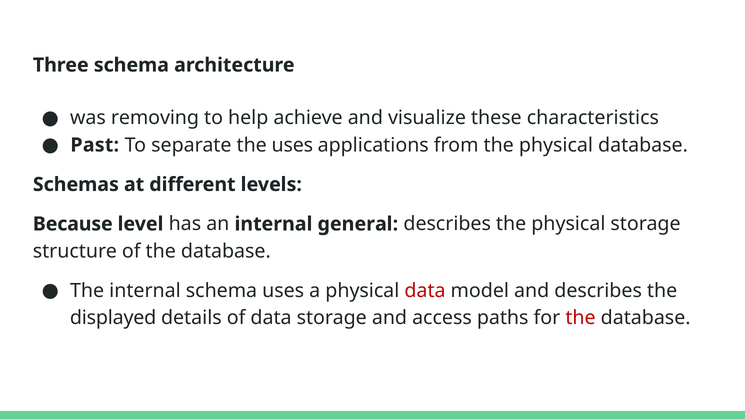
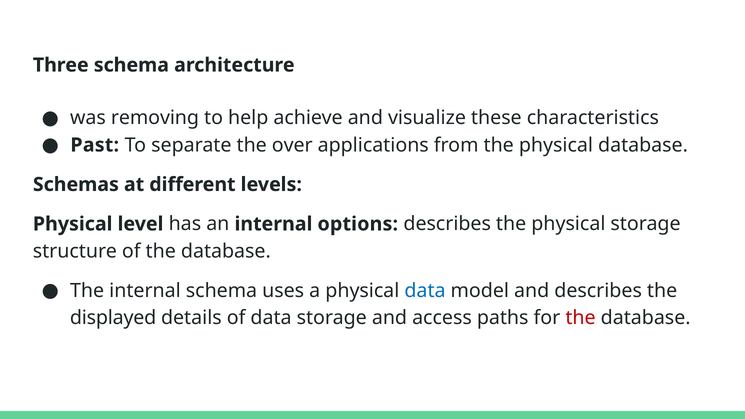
the uses: uses -> over (292, 145)
Because: Because -> Physical (73, 224)
general: general -> options (358, 224)
data colour: red -> blue (425, 291)
